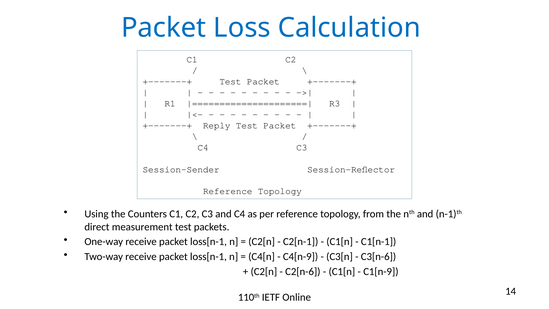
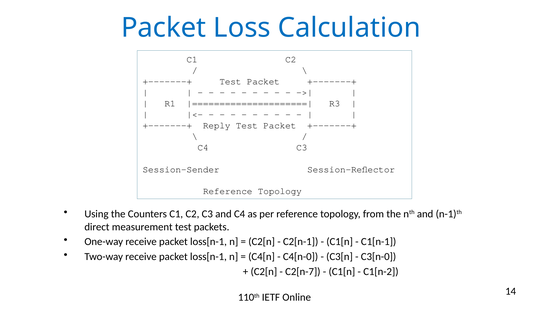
C4[n-9: C4[n-9 -> C4[n-0 (301, 257)
C3[n-6: C3[n-6 -> C3[n-0 (379, 257)
C2[n-6: C2[n-6 -> C2[n-7 (303, 272)
C1[n-9: C1[n-9 -> C1[n-2 (381, 272)
